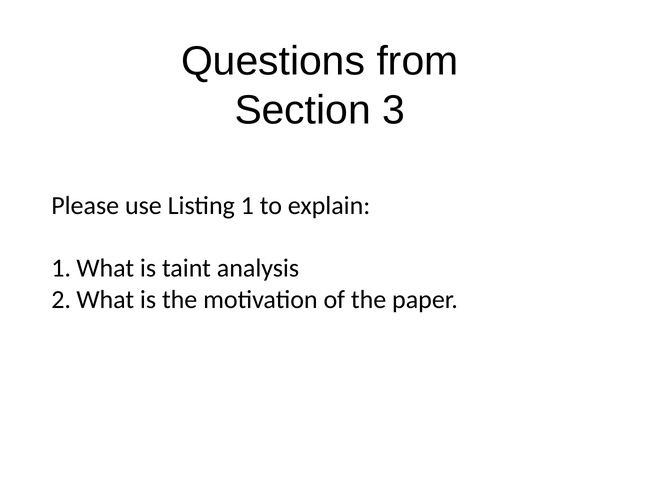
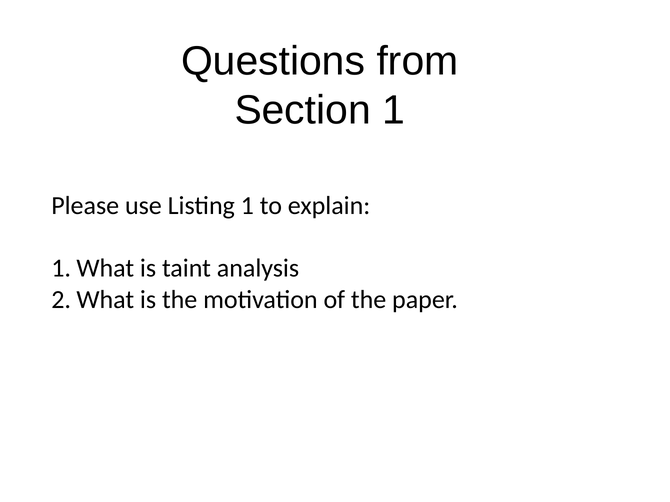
Section 3: 3 -> 1 (394, 110)
